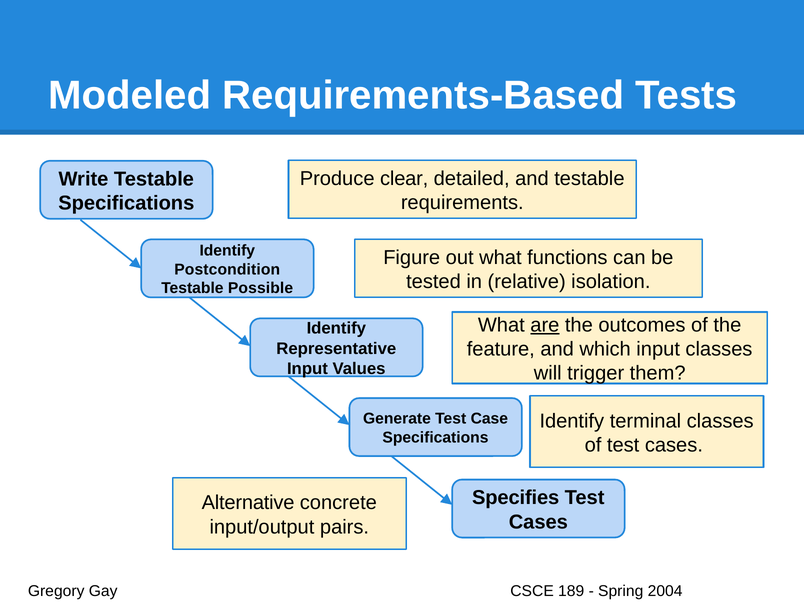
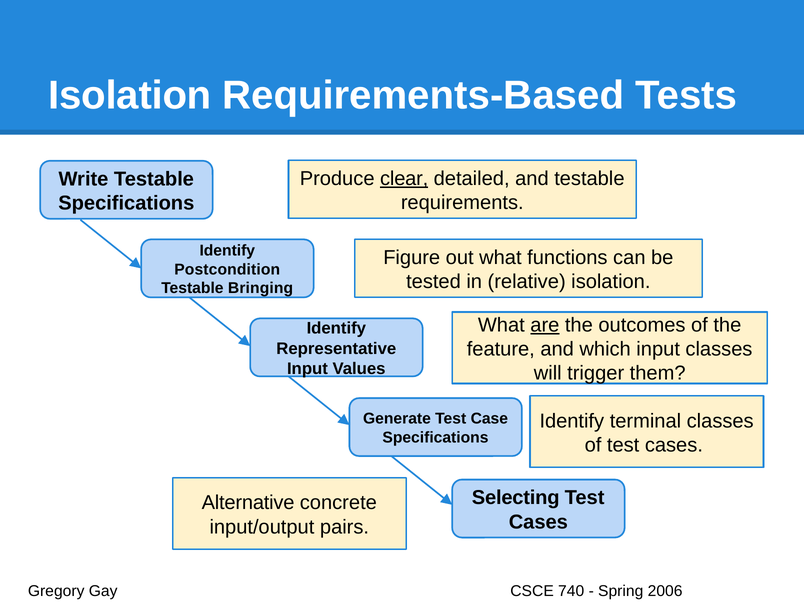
Modeled: Modeled -> Isolation (130, 95)
clear underline: none -> present (404, 179)
Possible: Possible -> Bringing (261, 288)
Specifies: Specifies -> Selecting (516, 498)
189: 189 -> 740 (571, 591)
2004: 2004 -> 2006 (665, 591)
